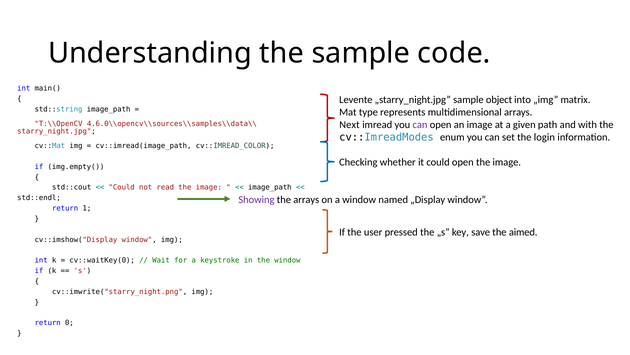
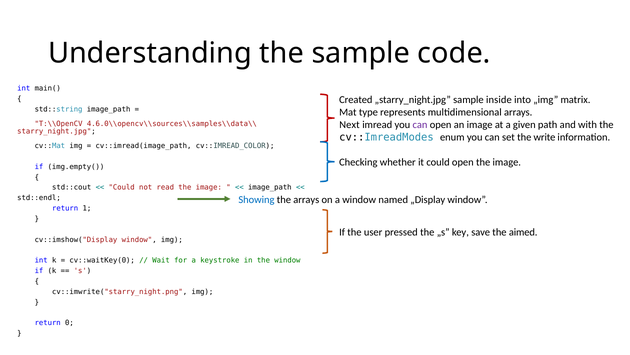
Levente: Levente -> Created (356, 99)
object: object -> inside (499, 99)
login: login -> write (545, 137)
Showing colour: purple -> blue (256, 199)
